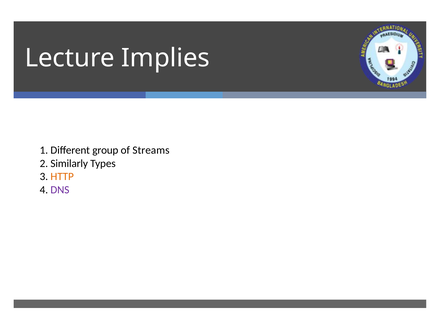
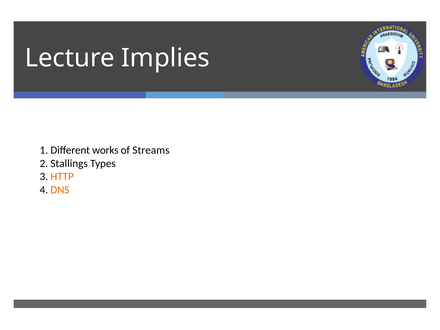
group: group -> works (105, 150)
Similarly: Similarly -> Stallings (69, 163)
DNS colour: purple -> orange (60, 190)
